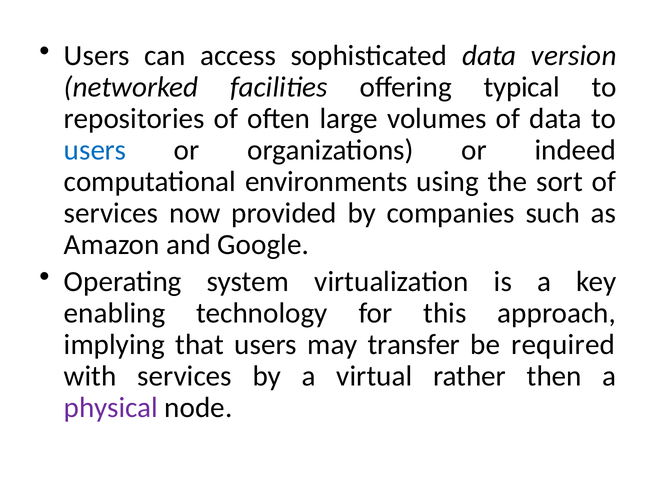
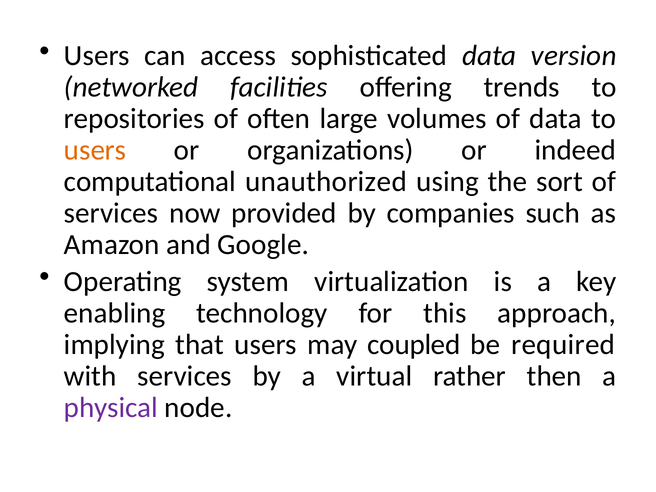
typical: typical -> trends (522, 87)
users colour: blue -> orange (95, 150)
environments: environments -> unauthorized (326, 182)
transfer: transfer -> coupled (414, 344)
